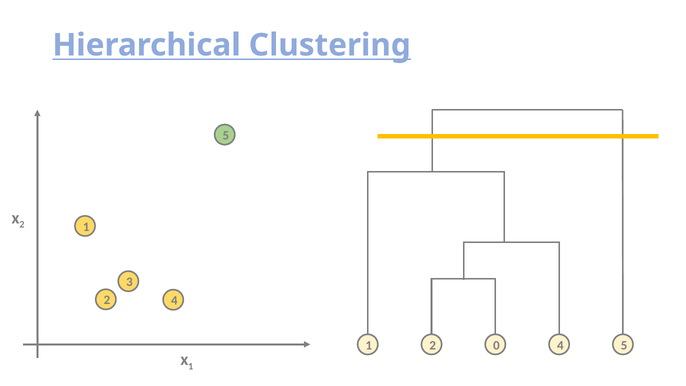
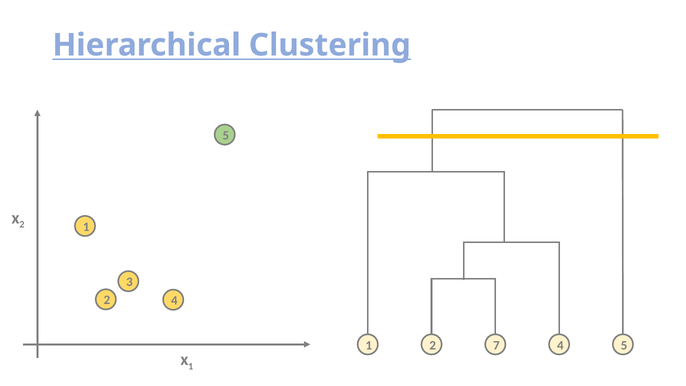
0: 0 -> 7 (496, 345)
